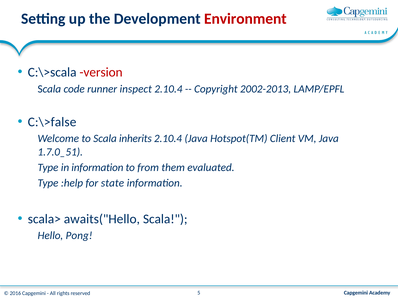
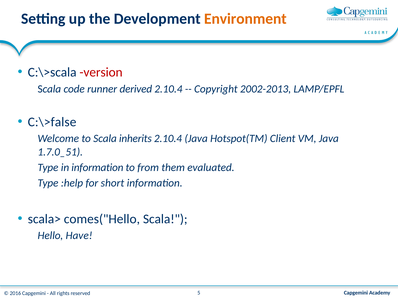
Environment colour: red -> orange (245, 19)
inspect: inspect -> derived (136, 89)
state: state -> short (112, 183)
awaits("Hello: awaits("Hello -> comes("Hello (102, 219)
Pong: Pong -> Have (79, 235)
